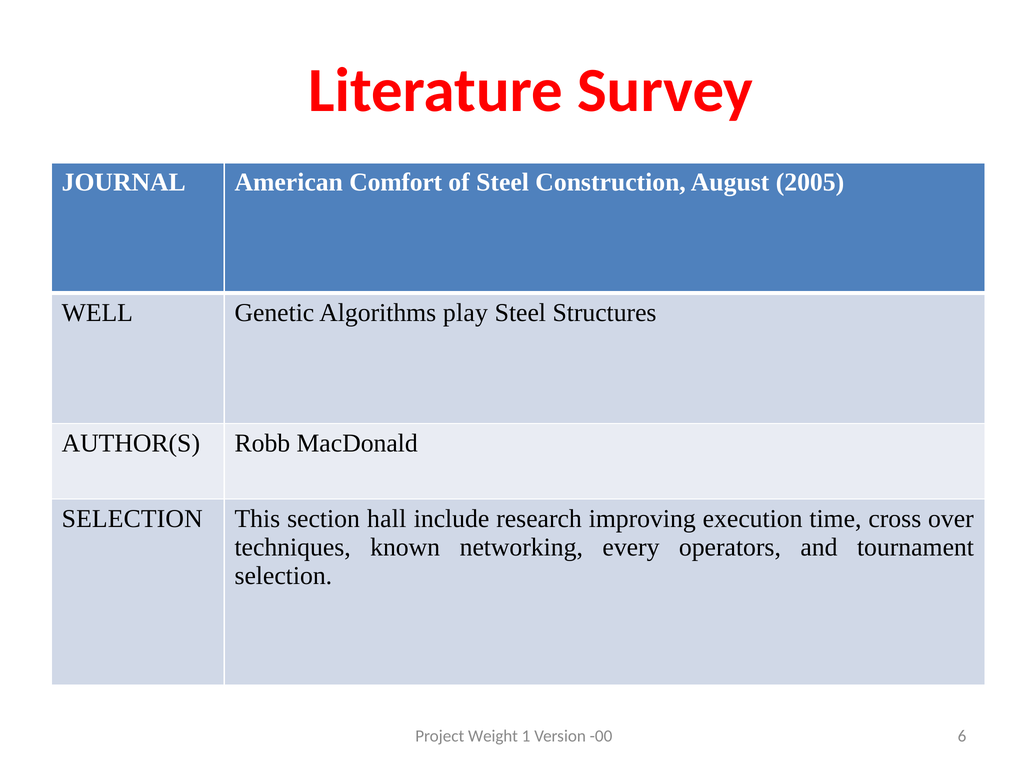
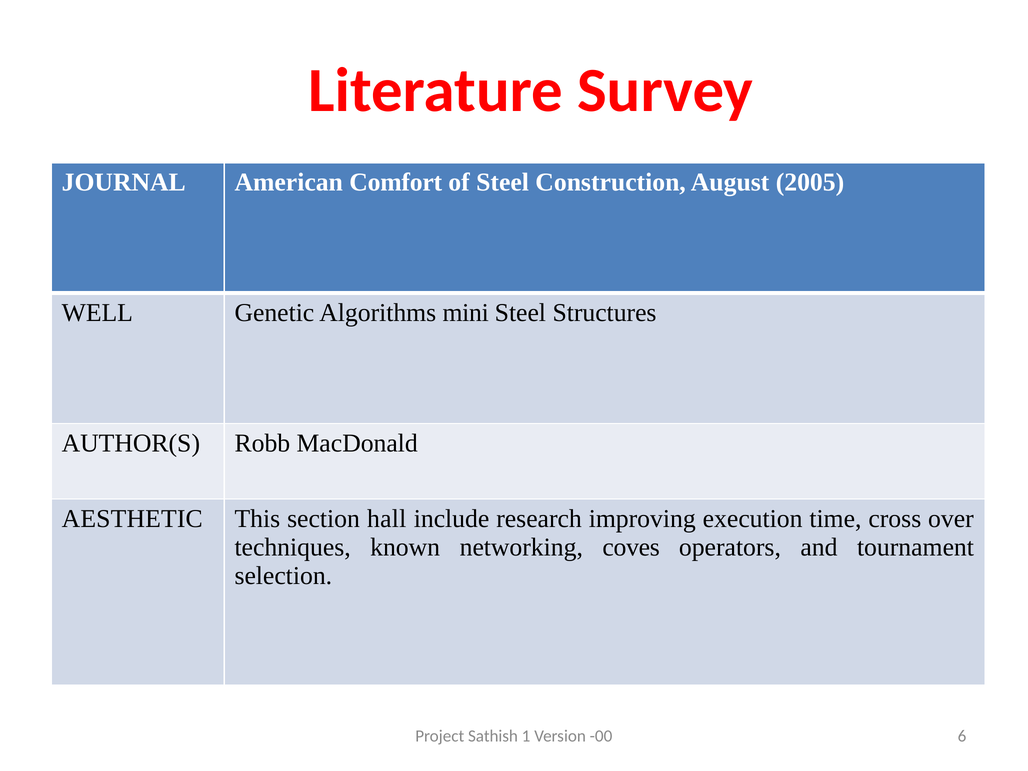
play: play -> mini (466, 313)
SELECTION: SELECTION -> AESTHETIC (132, 519)
every: every -> coves (631, 547)
Weight: Weight -> Sathish (493, 736)
